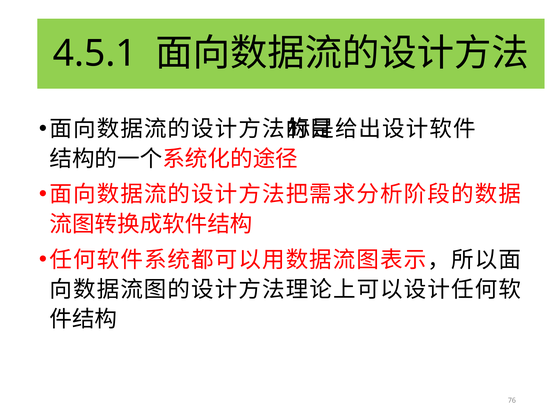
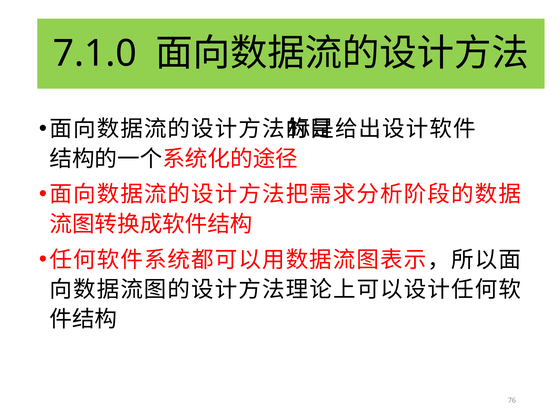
4.5.1: 4.5.1 -> 7.1.0 (95, 53)
